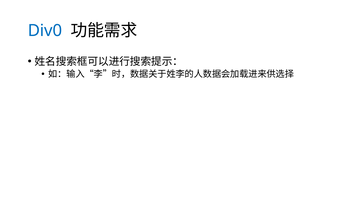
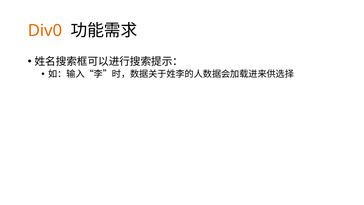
Div0 colour: blue -> orange (45, 31)
